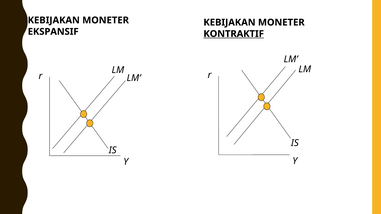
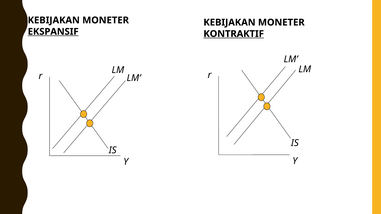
EKSPANSIF underline: none -> present (53, 32)
